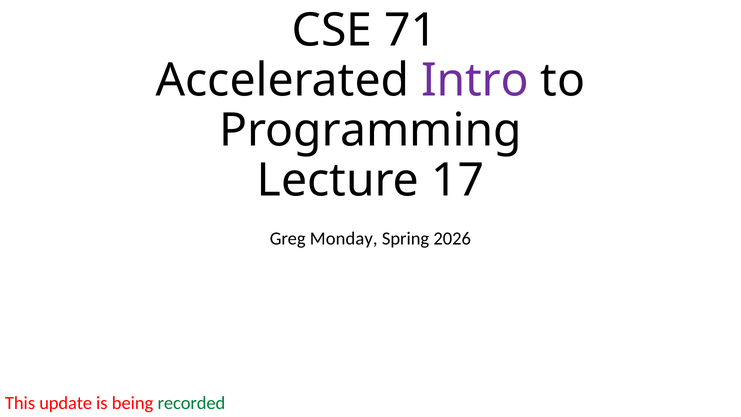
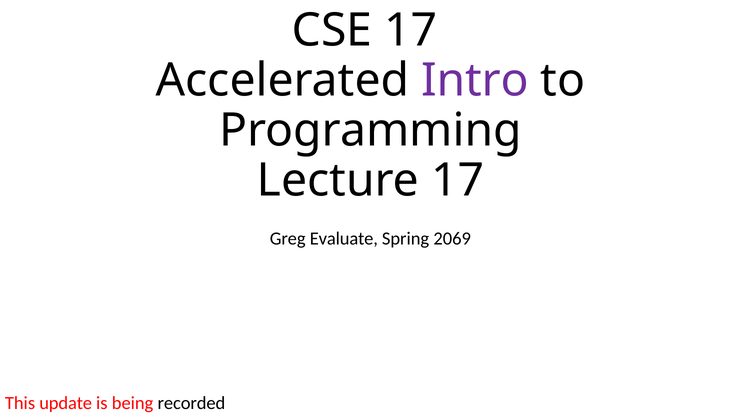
CSE 71: 71 -> 17 (411, 30)
Monday: Monday -> Evaluate (344, 239)
2026: 2026 -> 2069 (452, 239)
recorded colour: green -> black (191, 403)
